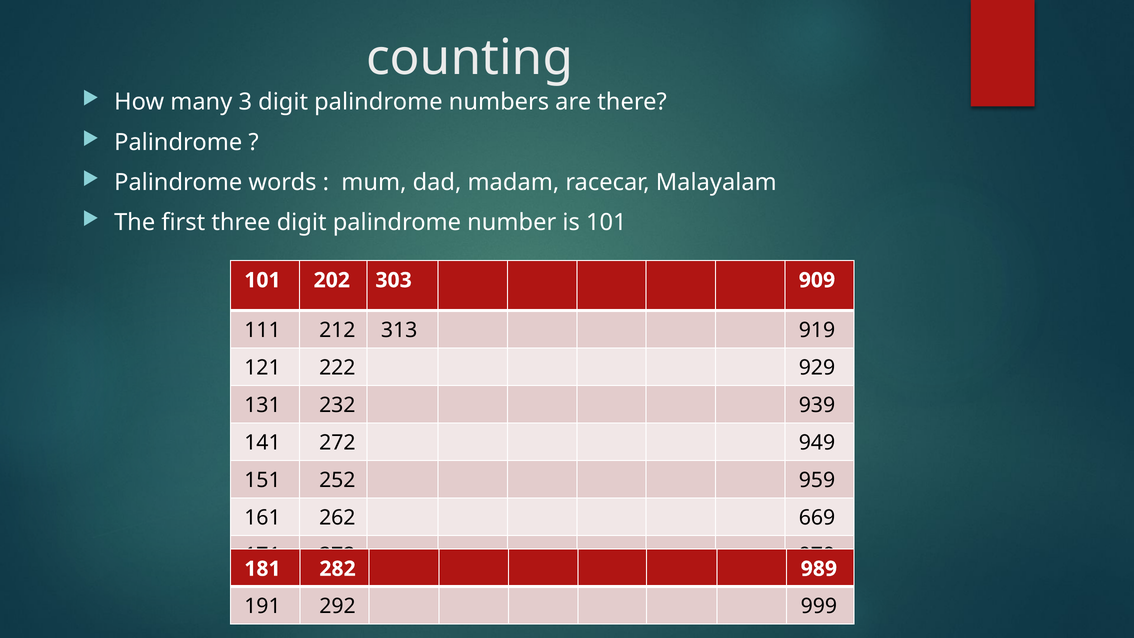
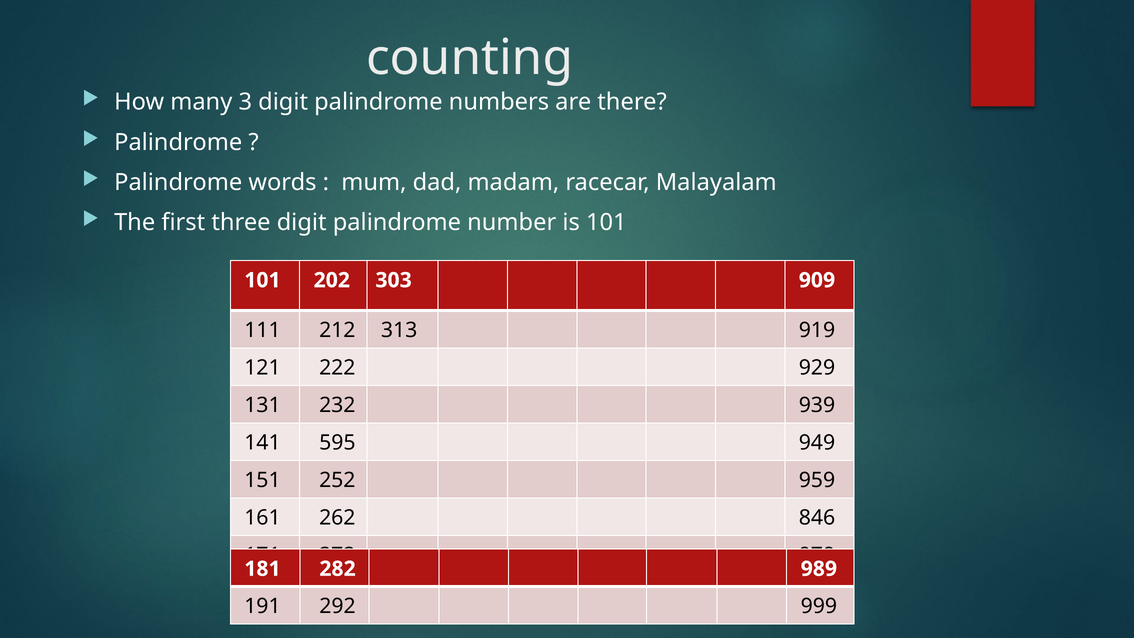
141 272: 272 -> 595 (337, 443)
669: 669 -> 846 (817, 518)
